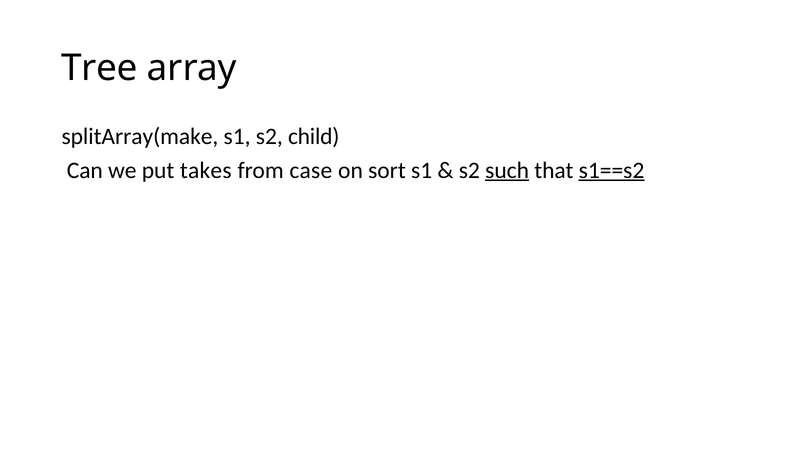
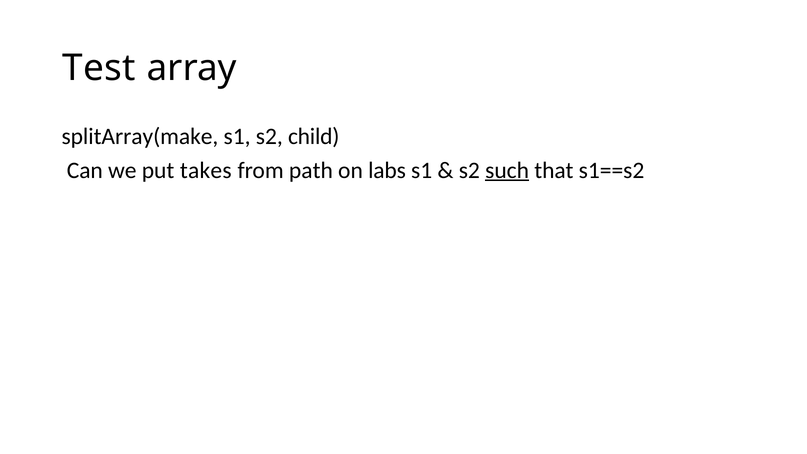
Tree: Tree -> Test (99, 68)
case: case -> path (311, 170)
sort: sort -> labs (387, 170)
s1==s2 underline: present -> none (612, 170)
